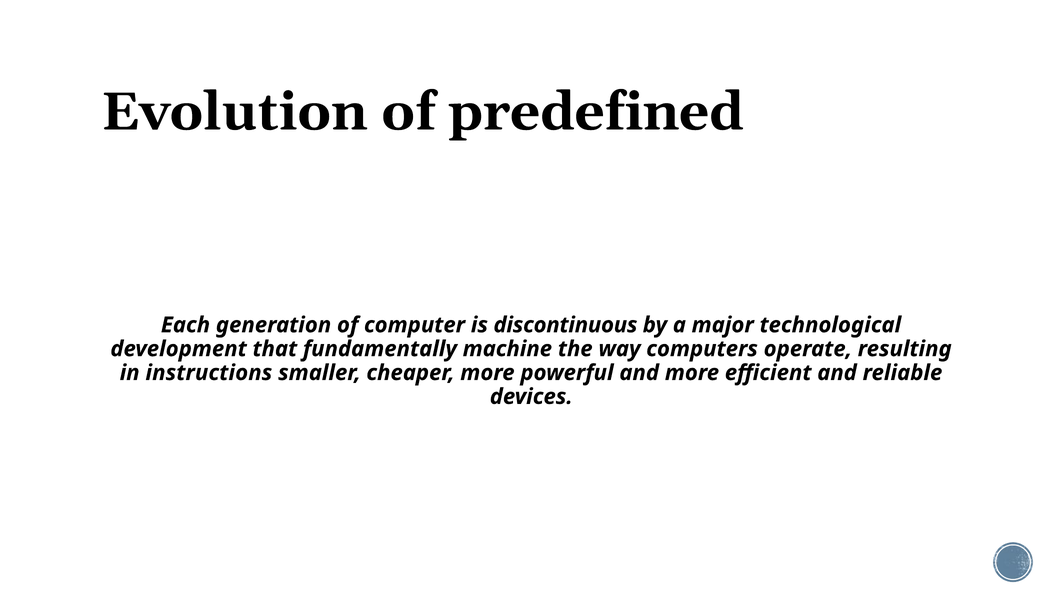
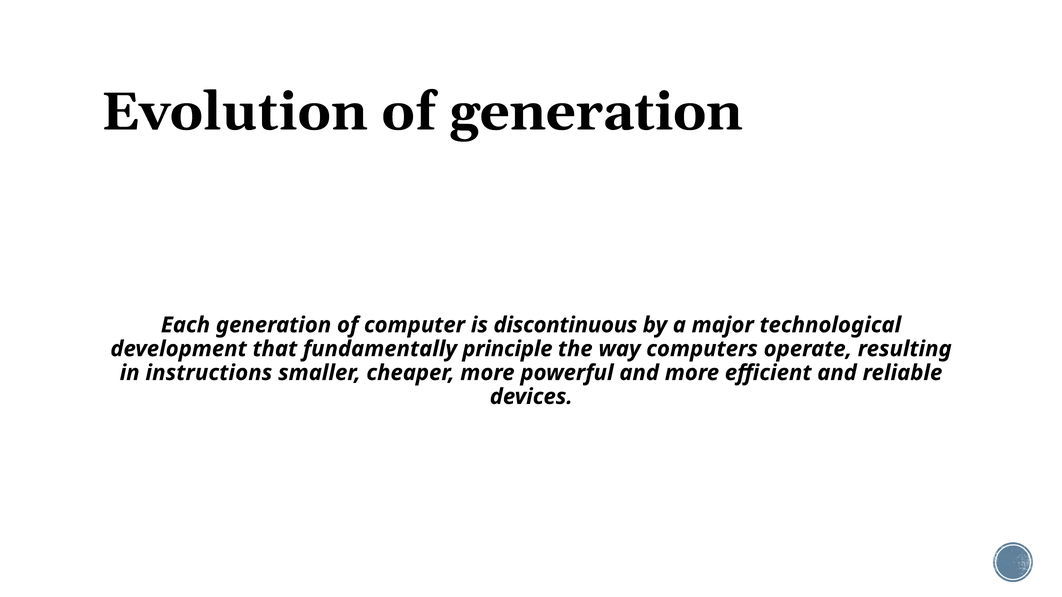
of predefined: predefined -> generation (596, 112)
machine: machine -> principle (507, 349)
